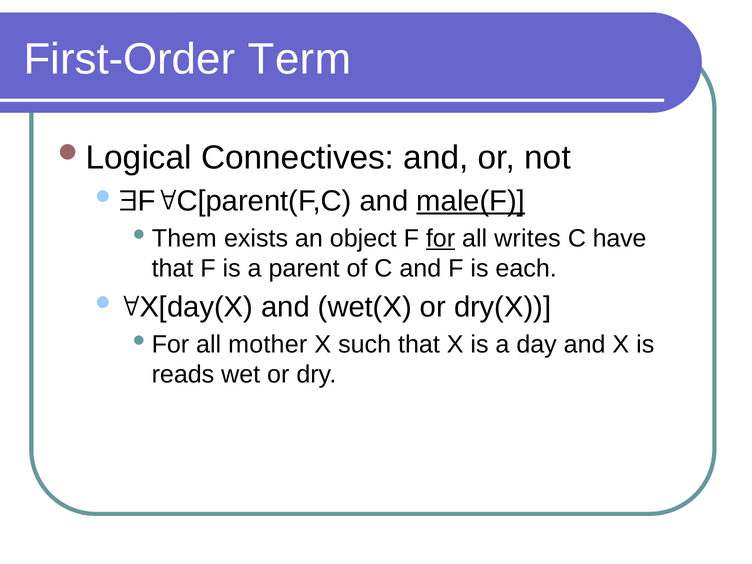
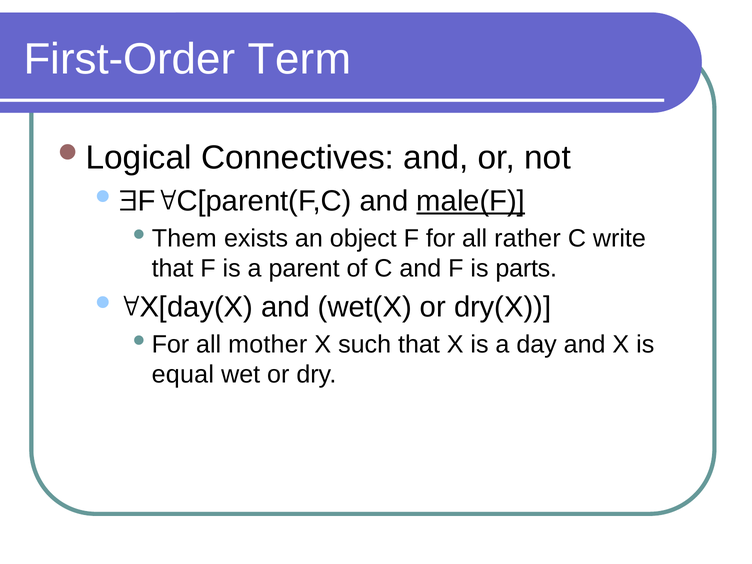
for underline: present -> none (441, 238)
writes: writes -> rather (527, 238)
have: have -> write (619, 238)
each: each -> parts (526, 268)
reads: reads -> equal (183, 374)
